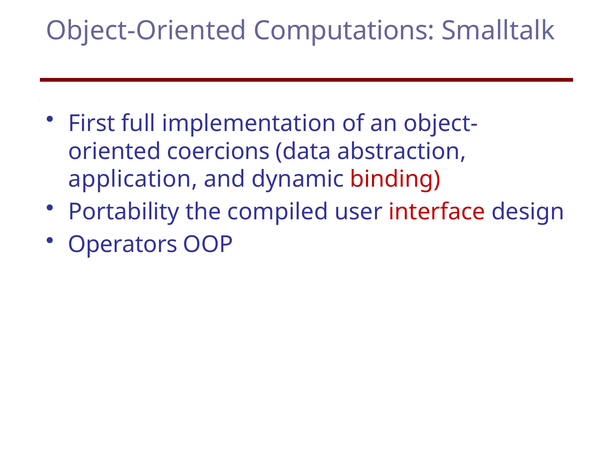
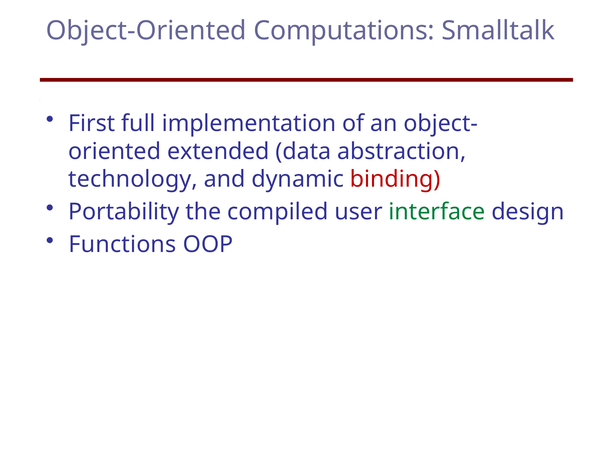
coercions: coercions -> extended (218, 151)
application: application -> technology (133, 179)
interface colour: red -> green (437, 212)
Operators: Operators -> Functions (122, 244)
